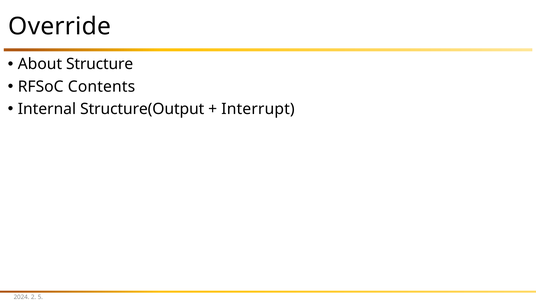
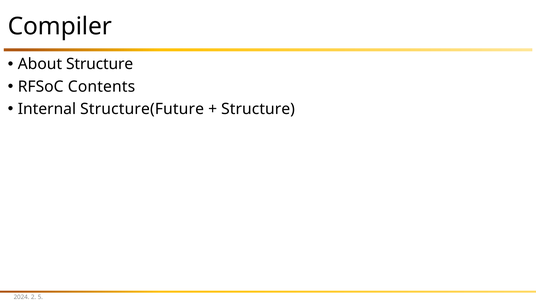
Override: Override -> Compiler (60, 26)
Structure(Output: Structure(Output -> Structure(Future (142, 109)
Interrupt: Interrupt -> Structure (258, 109)
